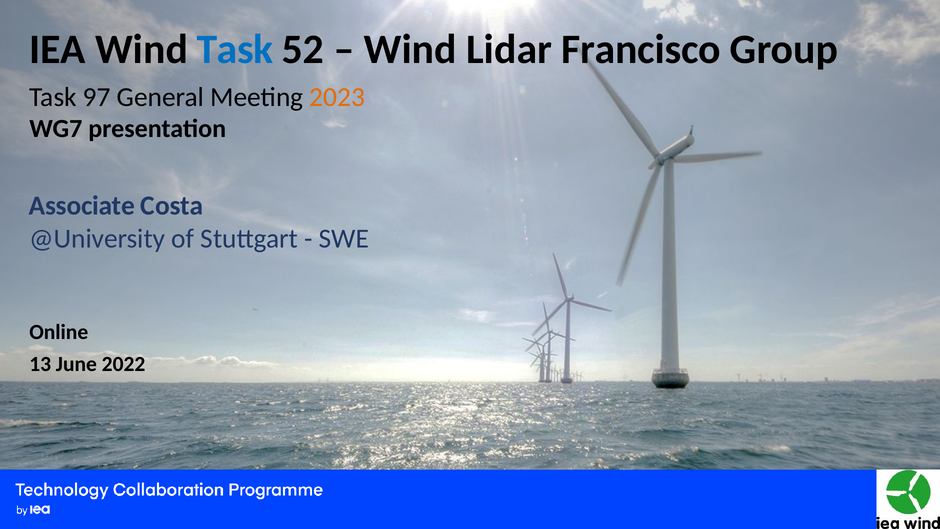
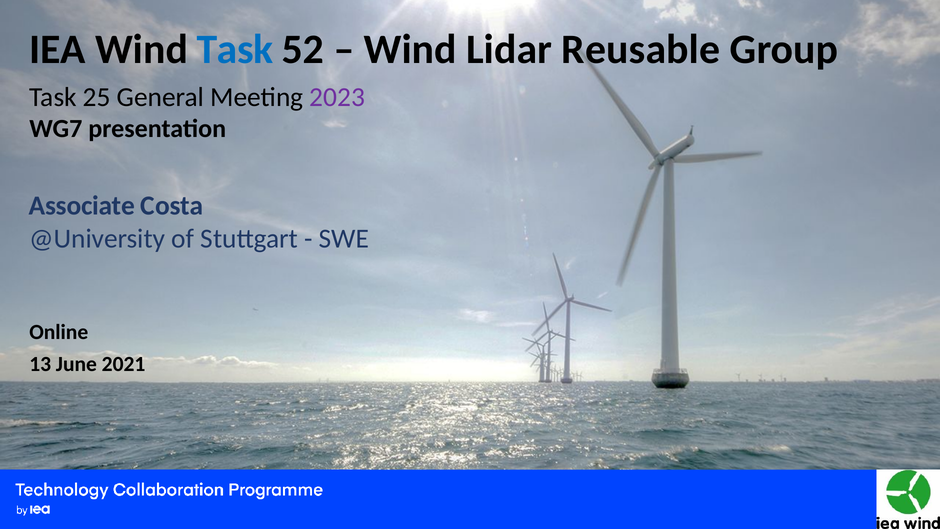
Francisco: Francisco -> Reusable (641, 50)
97: 97 -> 25 (97, 97)
2023 colour: orange -> purple (337, 97)
2022: 2022 -> 2021 (124, 364)
